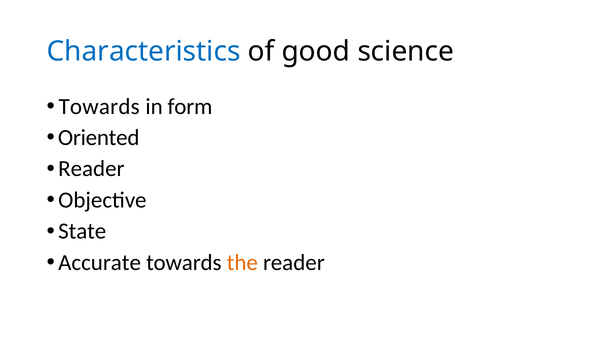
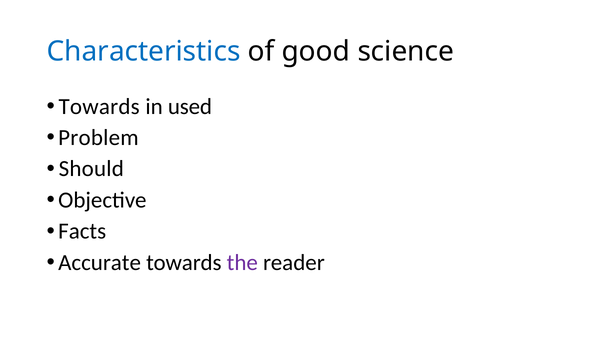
form: form -> used (190, 106)
Oriented: Oriented -> Problem (98, 138)
Reader: Reader -> Should (91, 169)
State: State -> Facts (82, 231)
the colour: orange -> purple (242, 262)
